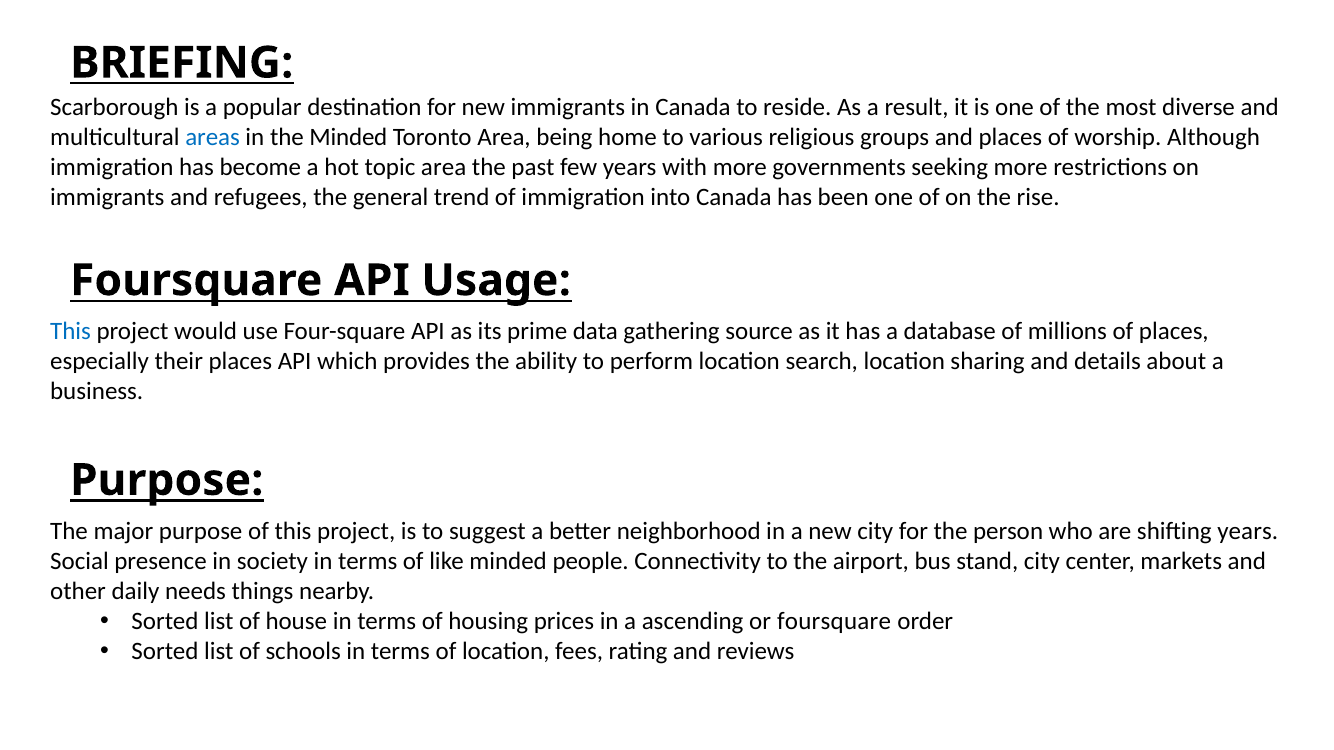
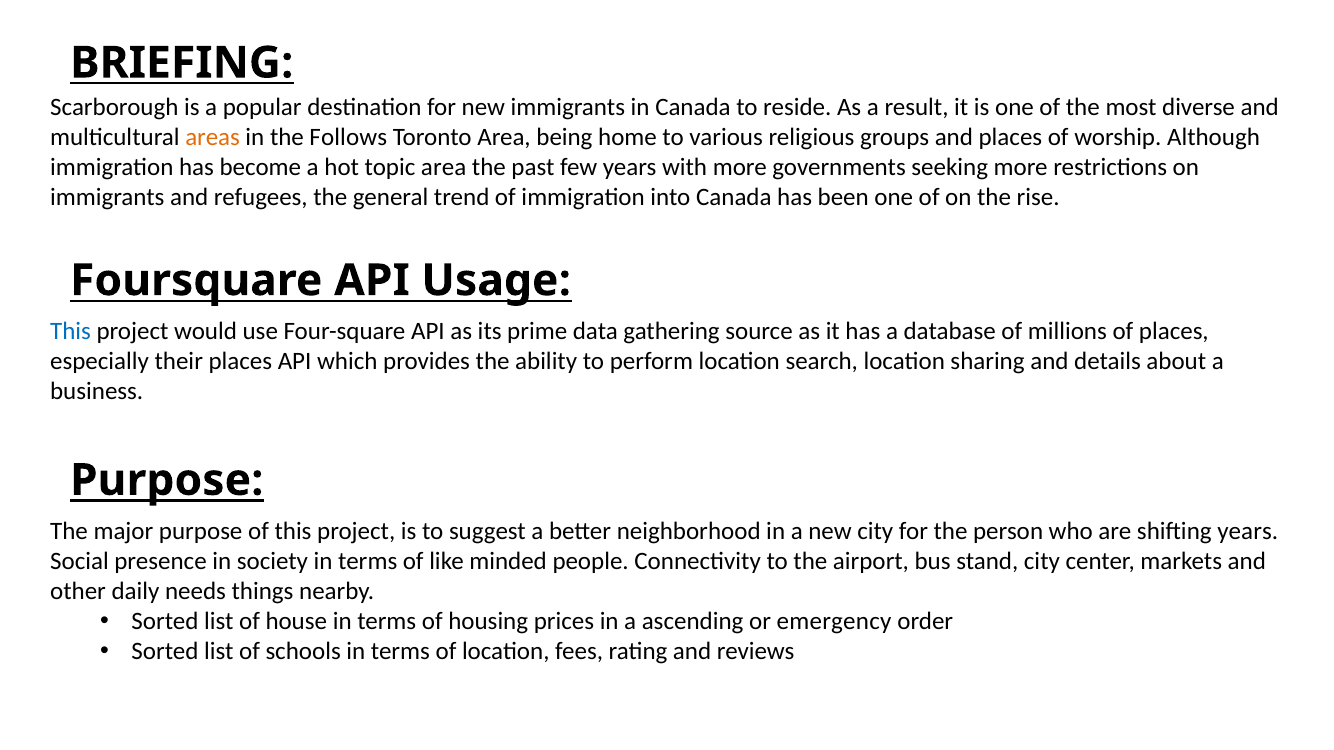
areas colour: blue -> orange (213, 137)
the Minded: Minded -> Follows (348, 137)
or foursquare: foursquare -> emergency (834, 621)
